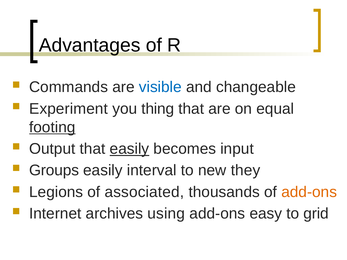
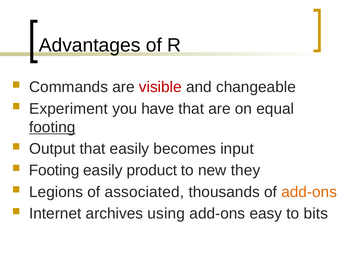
visible colour: blue -> red (160, 87)
thing: thing -> have (158, 109)
easily underline: present -> none (129, 149)
Groups: Groups -> Footing (54, 171)
interval: interval -> product (152, 171)
grid: grid -> bits (316, 214)
